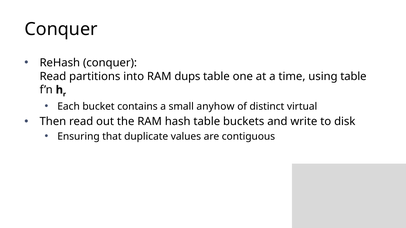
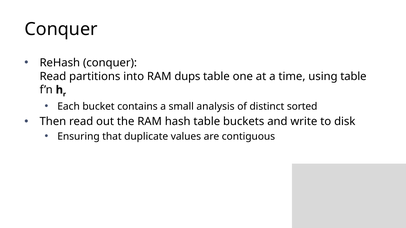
anyhow: anyhow -> analysis (216, 107)
virtual: virtual -> sorted (302, 107)
